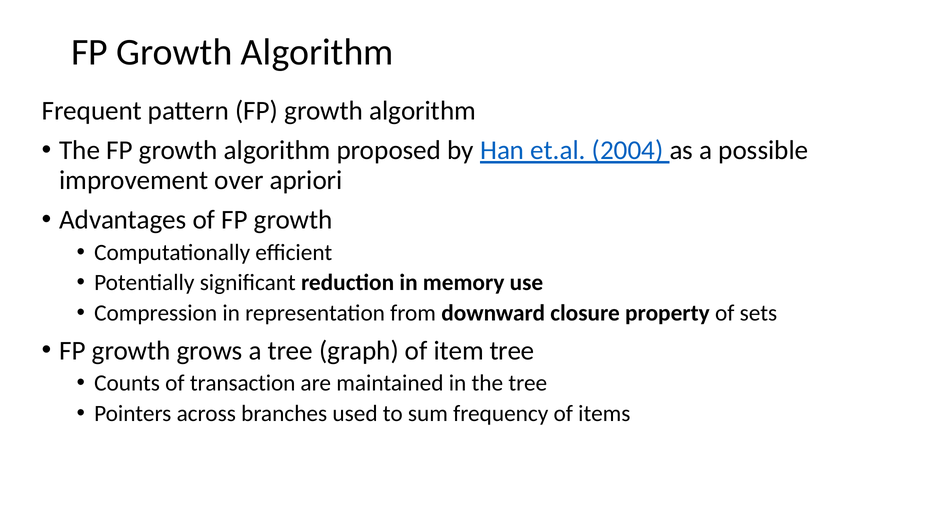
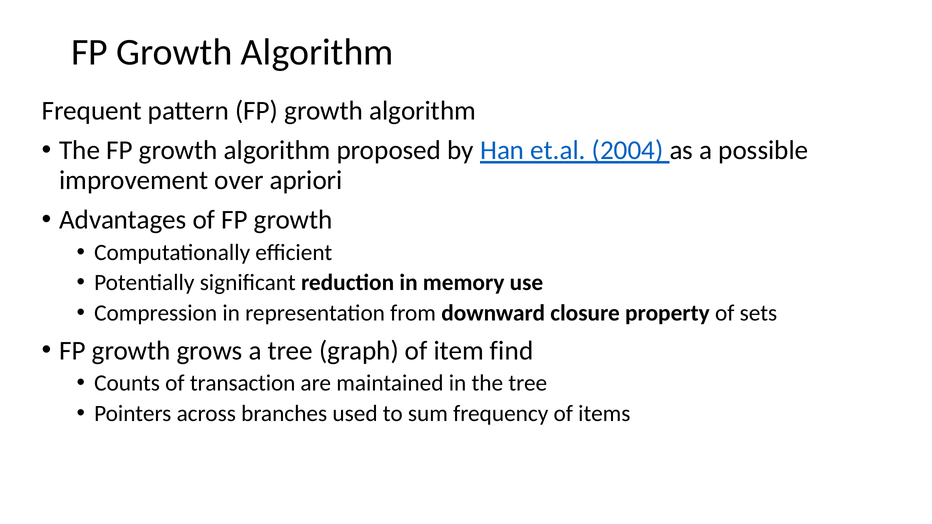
item tree: tree -> find (512, 351)
